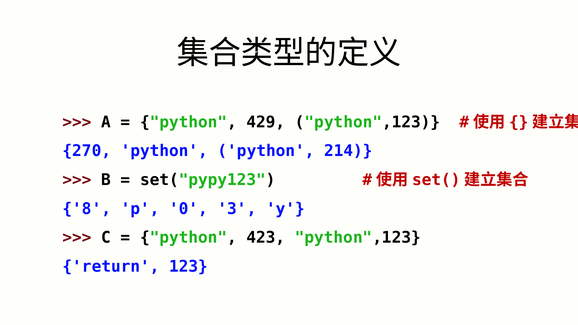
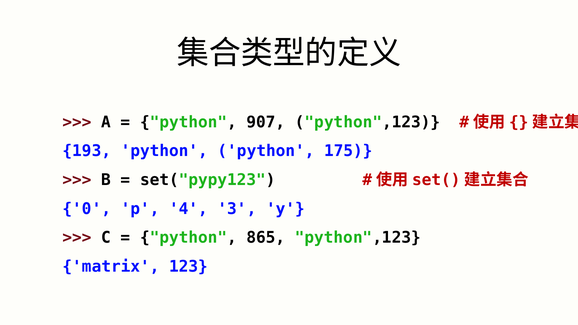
429: 429 -> 907 (266, 122)
270: 270 -> 193 (87, 151)
214: 214 -> 175 (348, 151)
8: 8 -> 0 (87, 209)
0: 0 -> 4 (189, 209)
423: 423 -> 865 (266, 238)
return: return -> matrix (111, 267)
